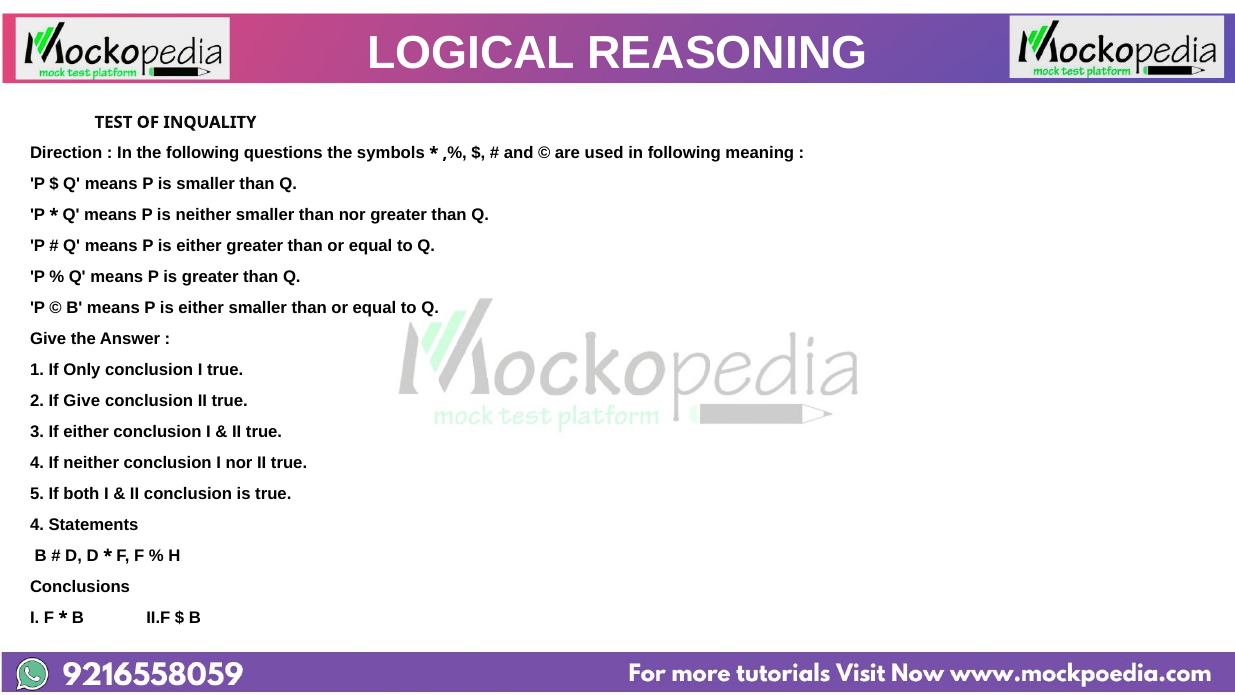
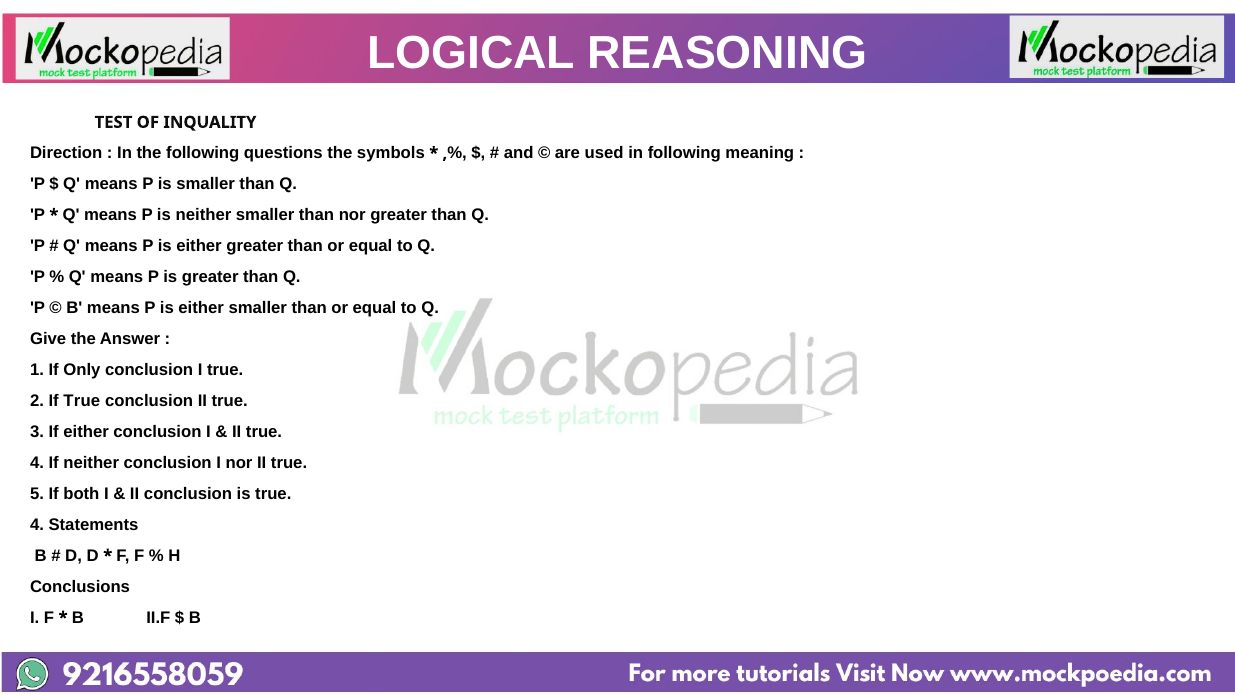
If Give: Give -> True (82, 401)
